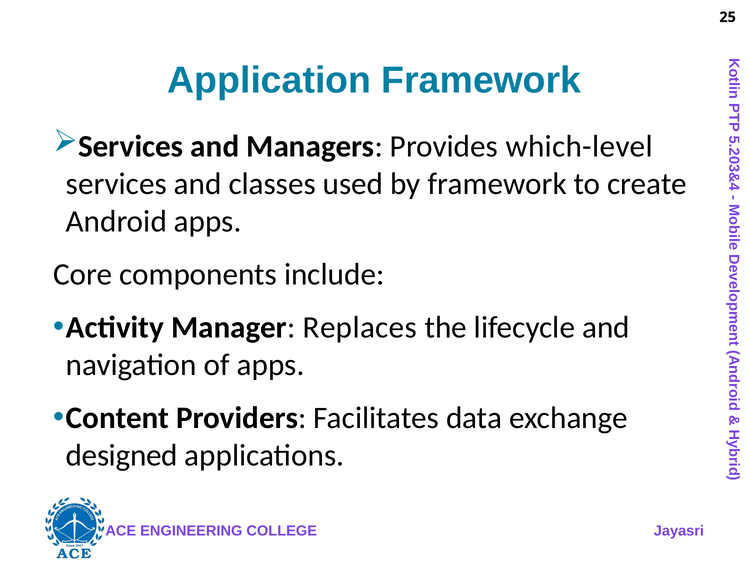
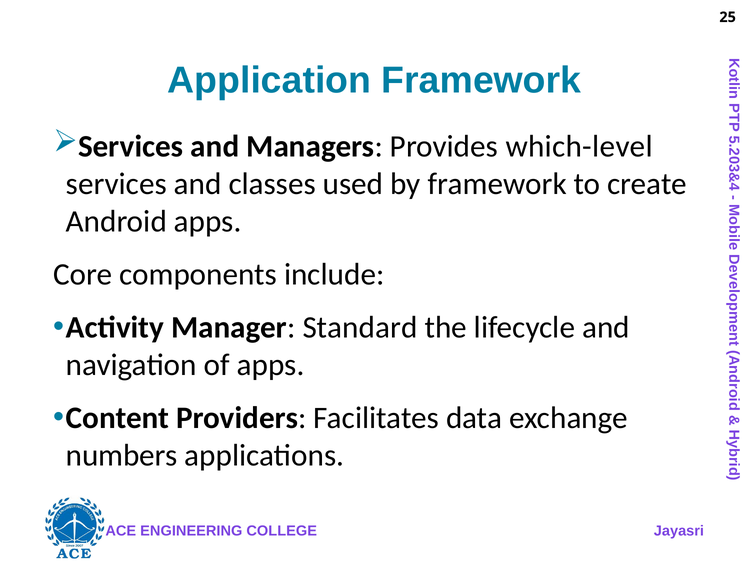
Replaces: Replaces -> Standard (360, 327)
designed: designed -> numbers (122, 455)
